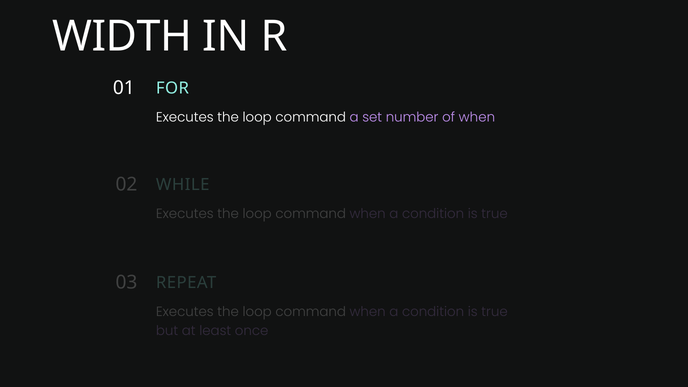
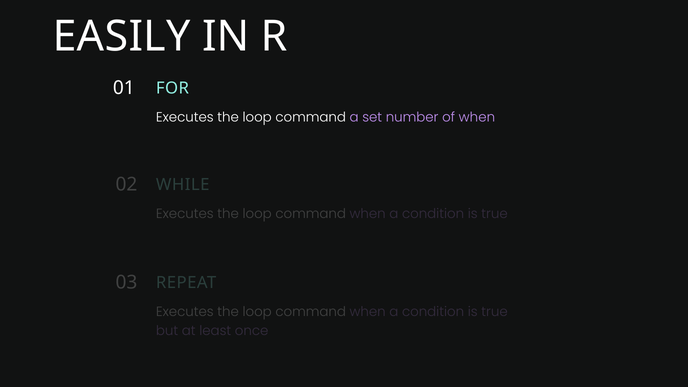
WIDTH: WIDTH -> EASILY (122, 36)
